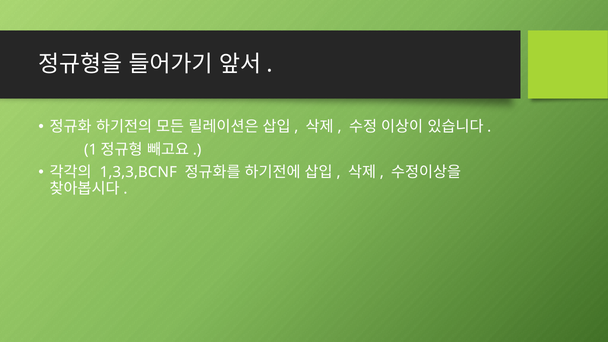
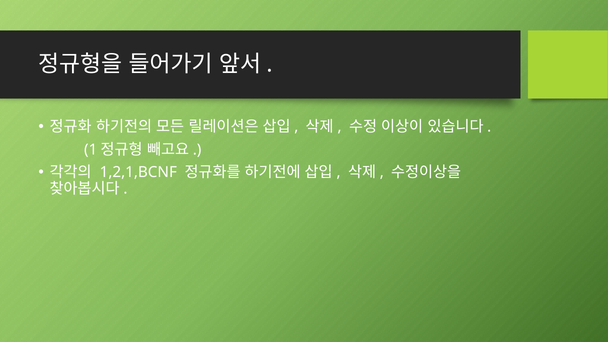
1,3,3,BCNF: 1,3,3,BCNF -> 1,2,1,BCNF (138, 172)
